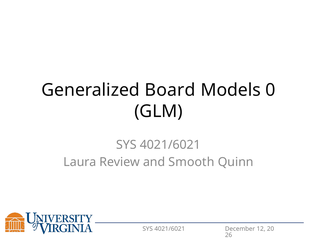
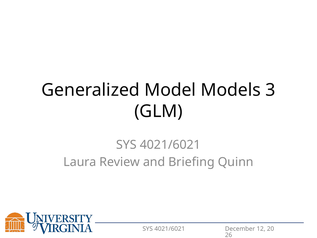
Board: Board -> Model (170, 90)
0: 0 -> 3 (270, 90)
Smooth: Smooth -> Briefing (191, 162)
